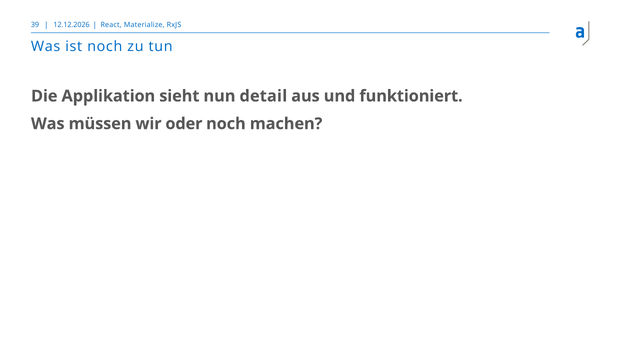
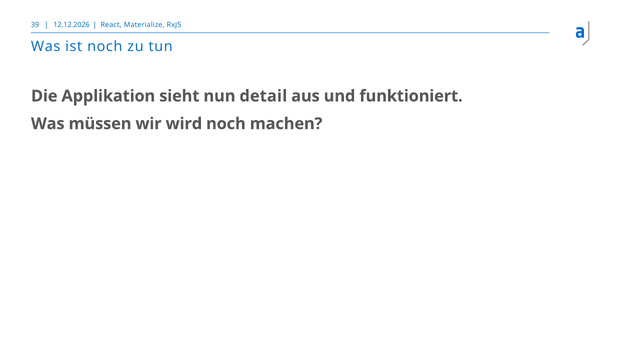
oder: oder -> wird (184, 124)
